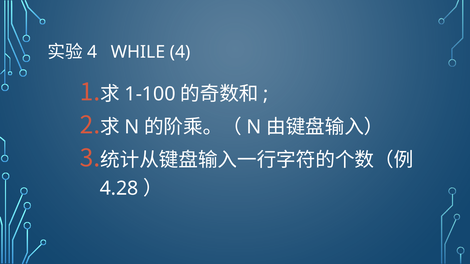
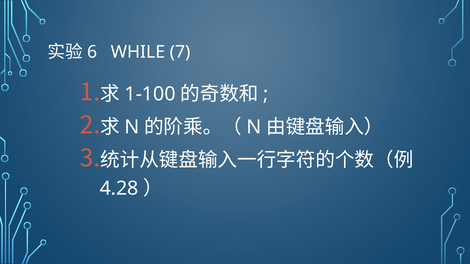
4: 4 -> 6 (92, 52)
WHILE 4: 4 -> 7 (180, 52)
